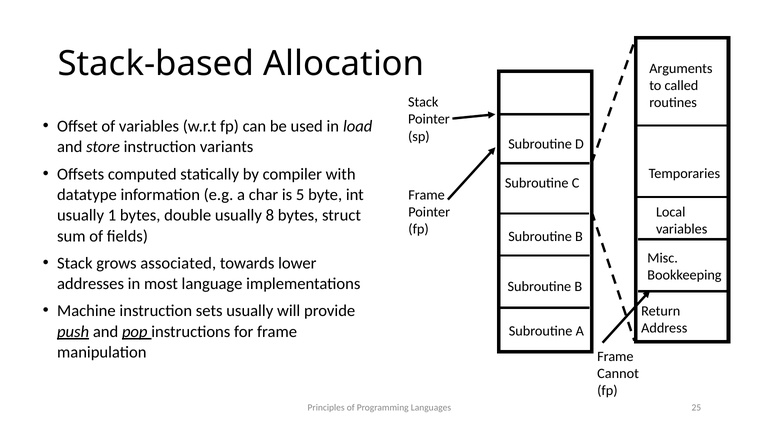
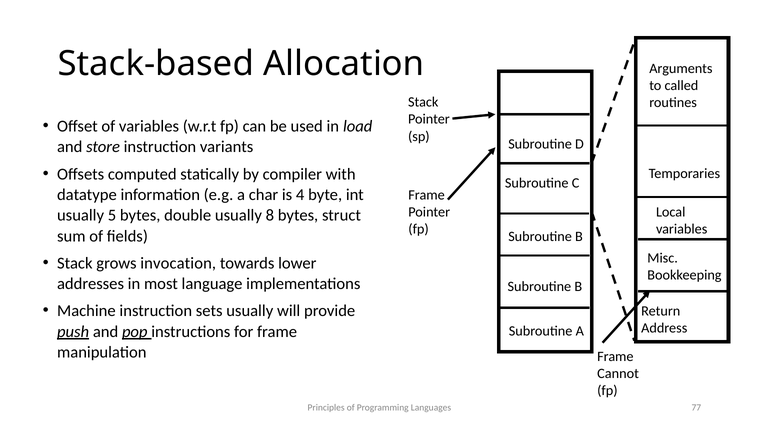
5: 5 -> 4 (300, 195)
1: 1 -> 5 (112, 215)
associated: associated -> invocation (178, 263)
25: 25 -> 77 (696, 408)
